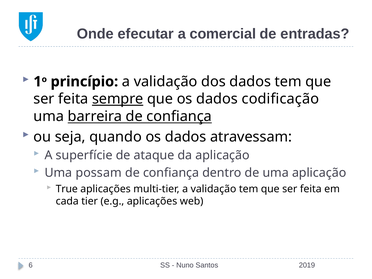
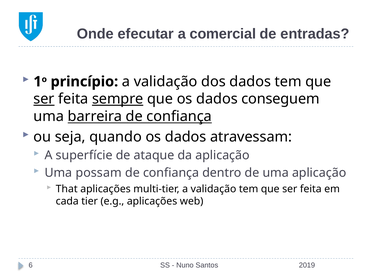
ser underline: none -> present (44, 99)
codificação: codificação -> conseguem (281, 99)
True: True -> That (67, 189)
